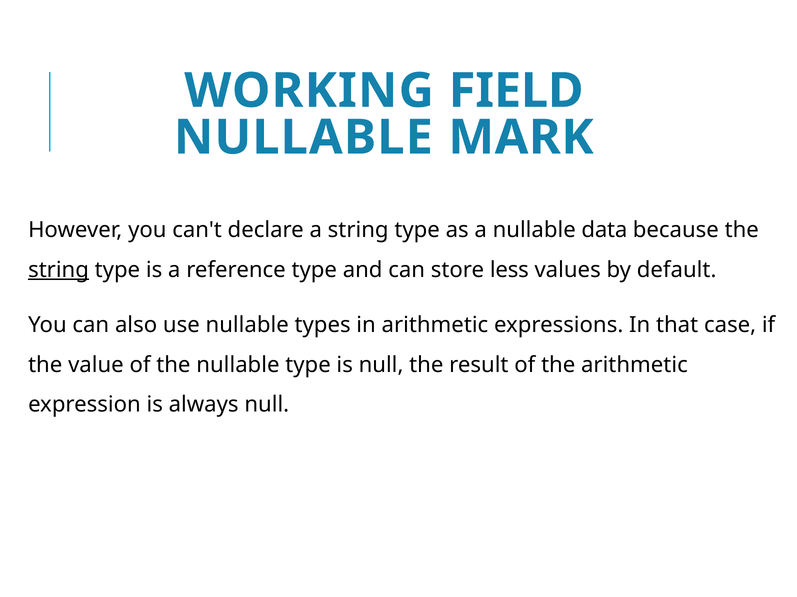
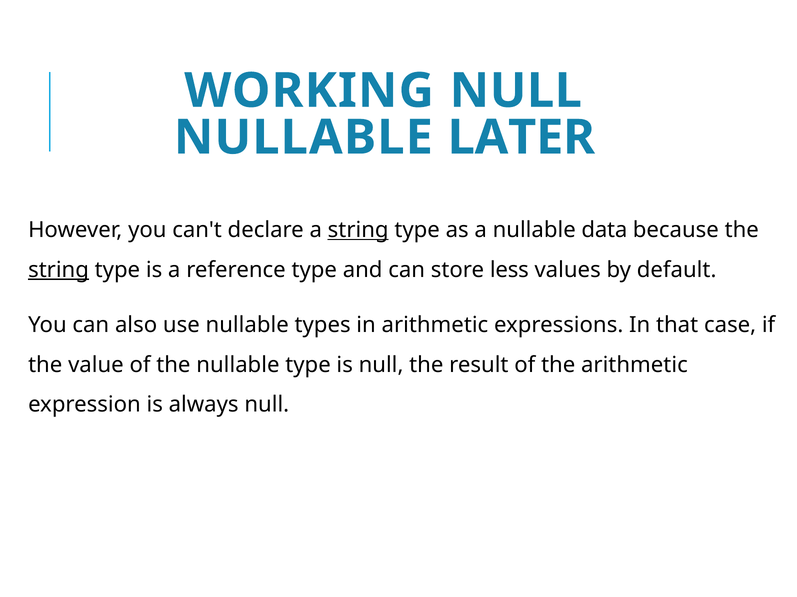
WORKING FIELD: FIELD -> NULL (516, 91)
MARK: MARK -> LATER (521, 138)
string underline: none -> present (358, 230)
